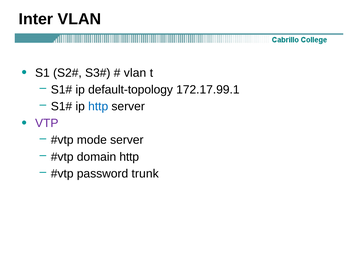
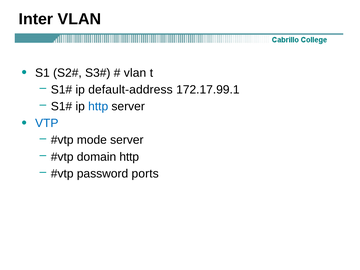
default-topology: default-topology -> default-address (130, 90)
VTP colour: purple -> blue (47, 123)
trunk: trunk -> ports (145, 174)
